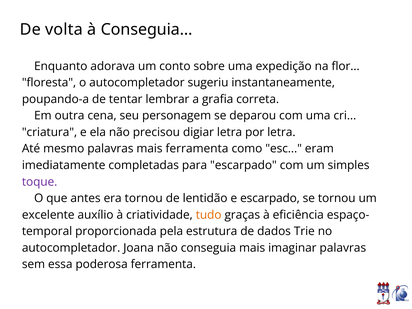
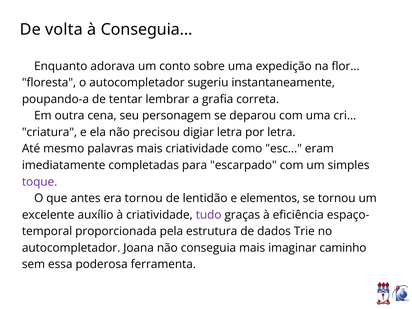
mais ferramenta: ferramenta -> criatividade (197, 149)
e escarpado: escarpado -> elementos (270, 198)
tudo colour: orange -> purple (209, 215)
imaginar palavras: palavras -> caminho (343, 248)
